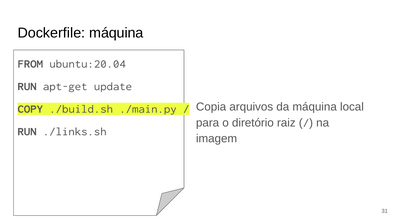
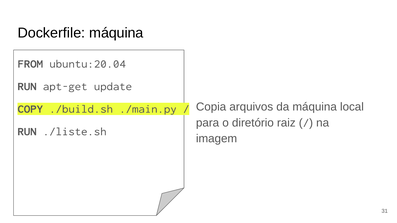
./links.sh: ./links.sh -> ./liste.sh (75, 132)
